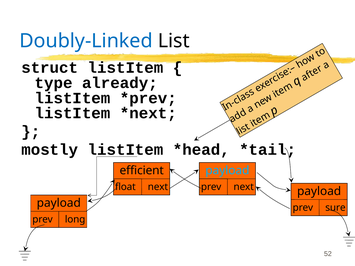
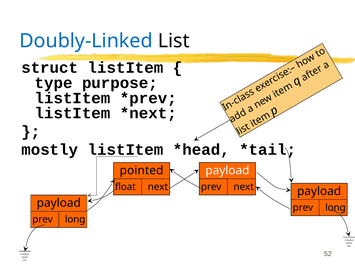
already: already -> purpose (120, 83)
efficient: efficient -> pointed (142, 171)
payload colour: light blue -> white (227, 171)
sure: sure -> long (335, 208)
